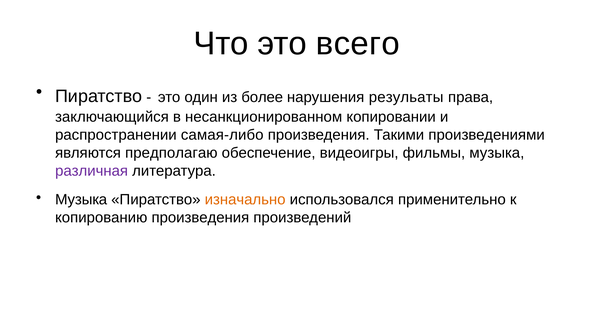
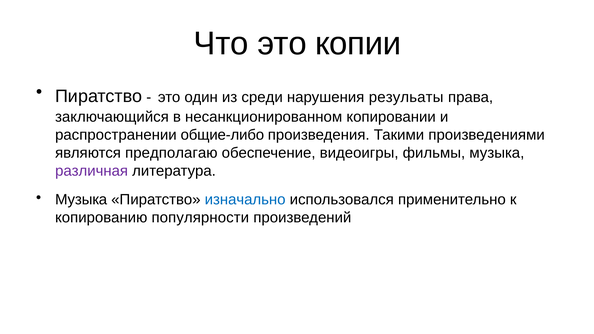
всего: всего -> копии (358, 44)
более: более -> среди (262, 97)
самая-либо: самая-либо -> общие-либо (222, 135)
изначально colour: orange -> blue (245, 200)
копированию произведения: произведения -> популярности (200, 218)
